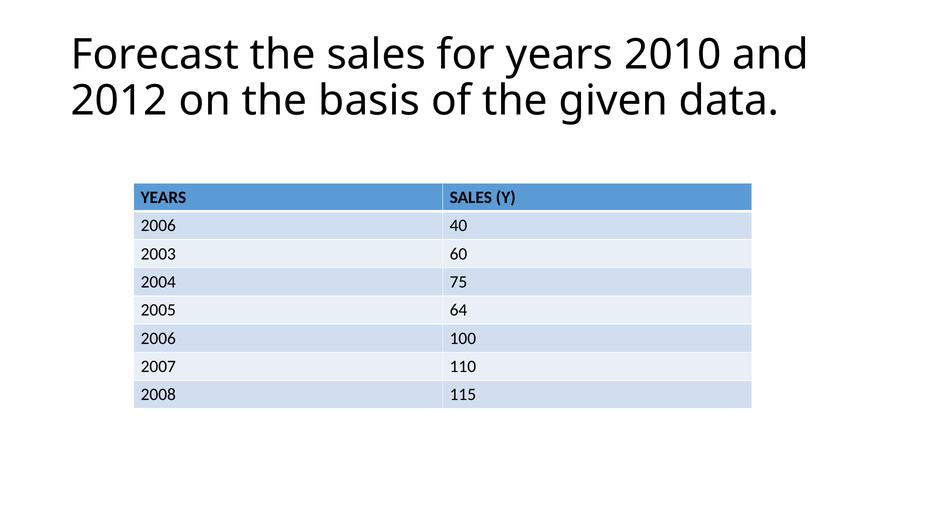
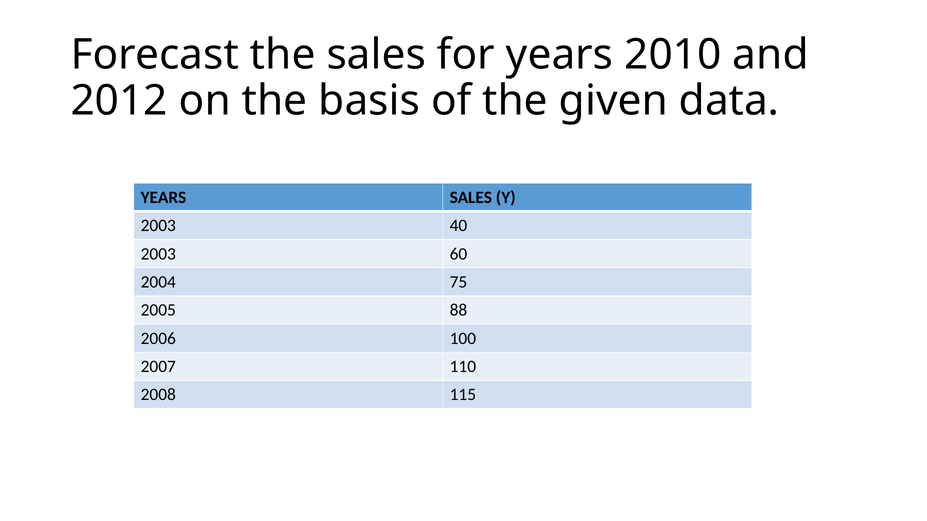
2006: 2006 -> 2003 (158, 226)
64: 64 -> 88 (458, 310)
